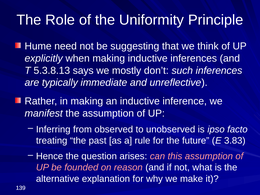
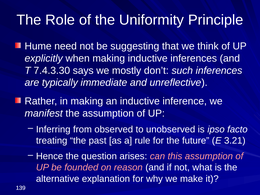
5.3.8.13: 5.3.8.13 -> 7.4.3.30 (52, 70)
3.83: 3.83 -> 3.21 (235, 141)
